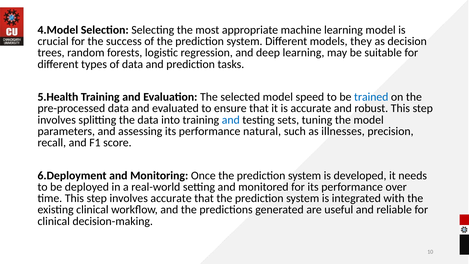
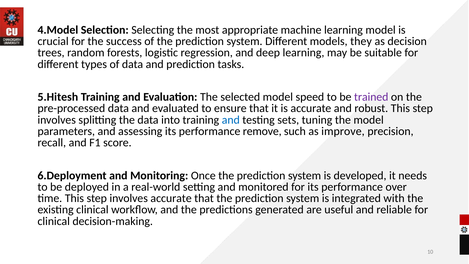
5.Health: 5.Health -> 5.Hitesh (58, 97)
trained colour: blue -> purple (371, 97)
natural: natural -> remove (262, 131)
illnesses: illnesses -> improve (343, 131)
